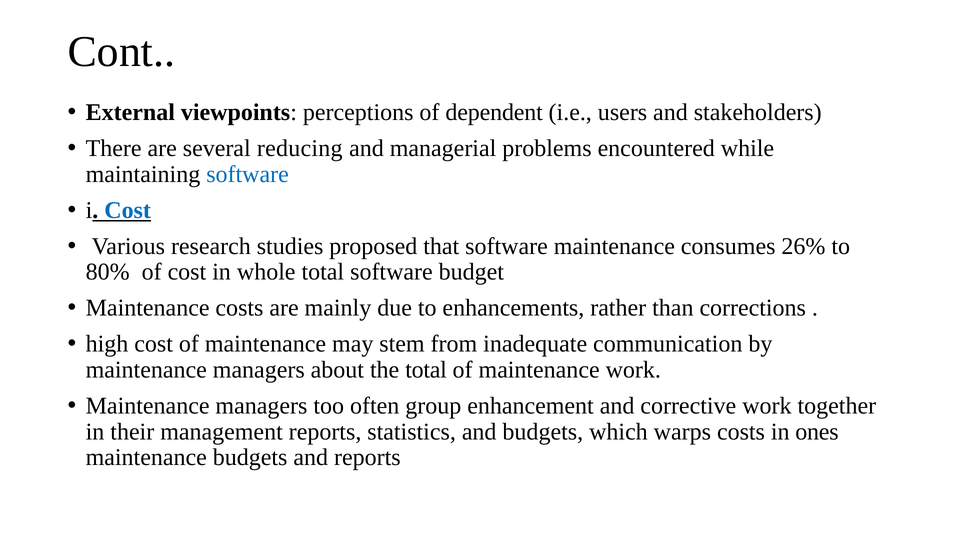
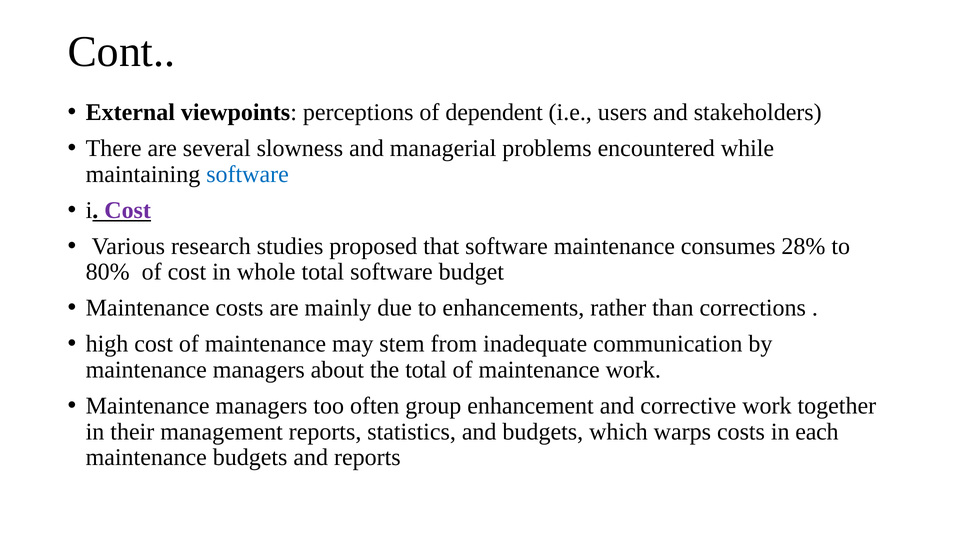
reducing: reducing -> slowness (300, 148)
Cost colour: blue -> purple (128, 210)
26%: 26% -> 28% (803, 246)
ones: ones -> each (817, 432)
